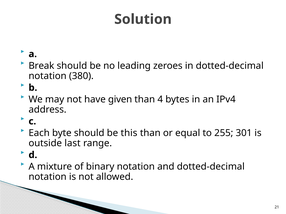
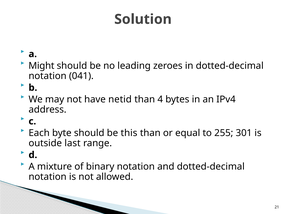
Break: Break -> Might (41, 66)
380: 380 -> 041 (81, 76)
given: given -> netid (120, 100)
